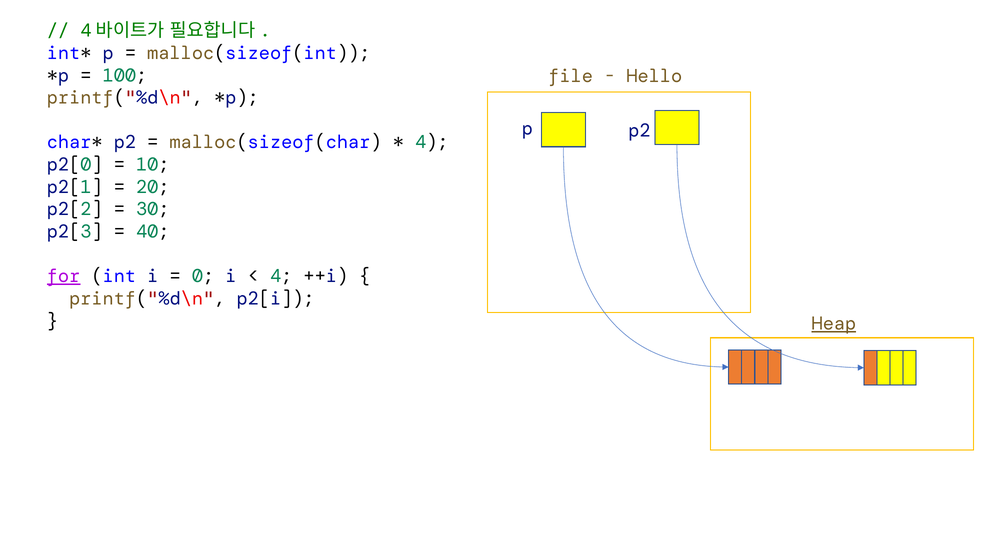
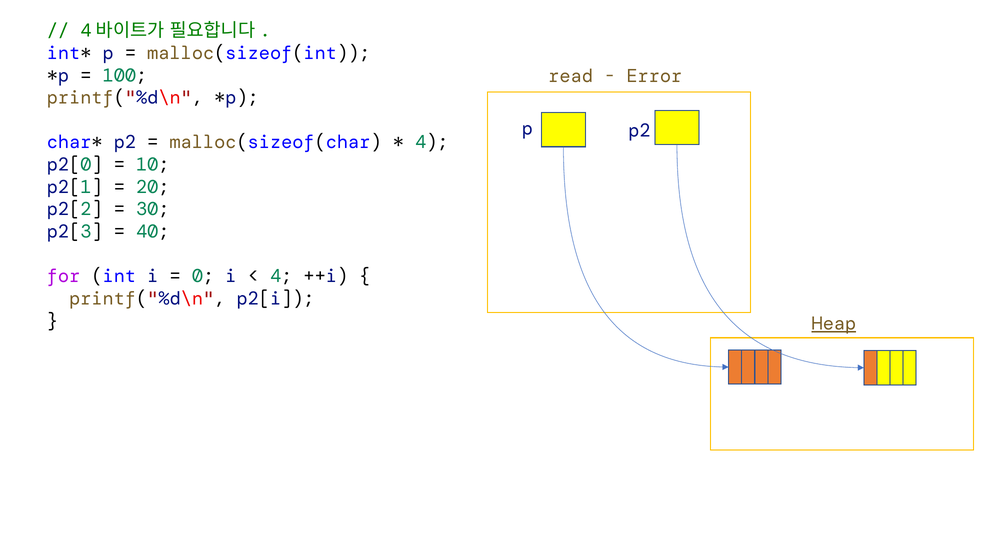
file: file -> read (571, 76)
Hello: Hello -> Error (654, 76)
for underline: present -> none (64, 276)
